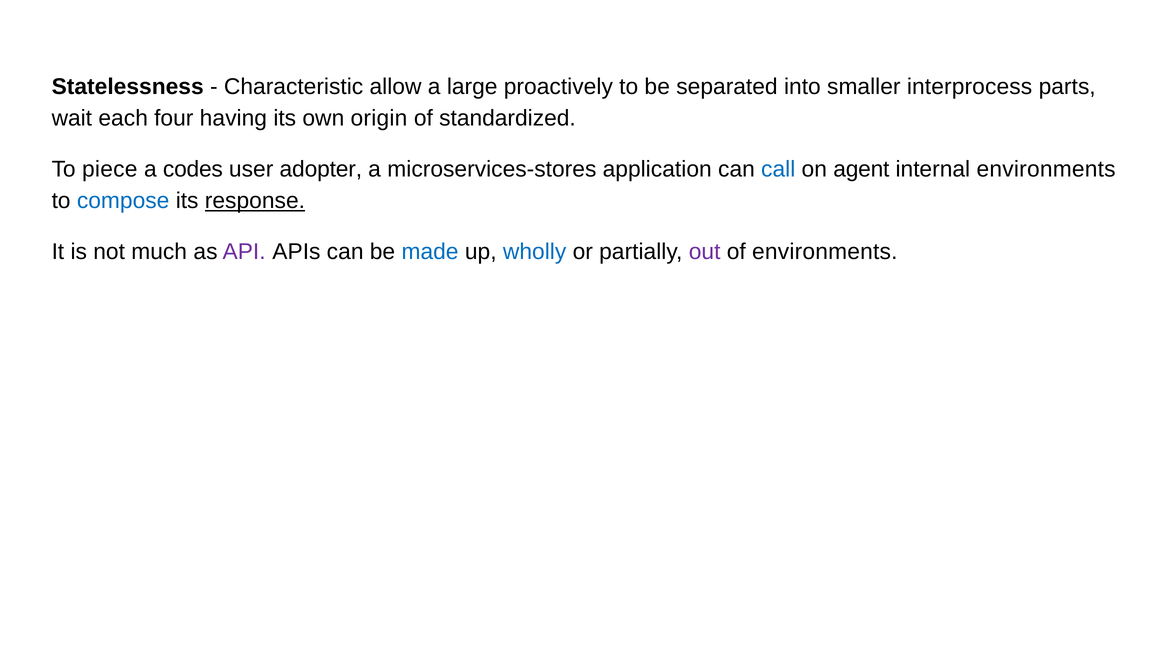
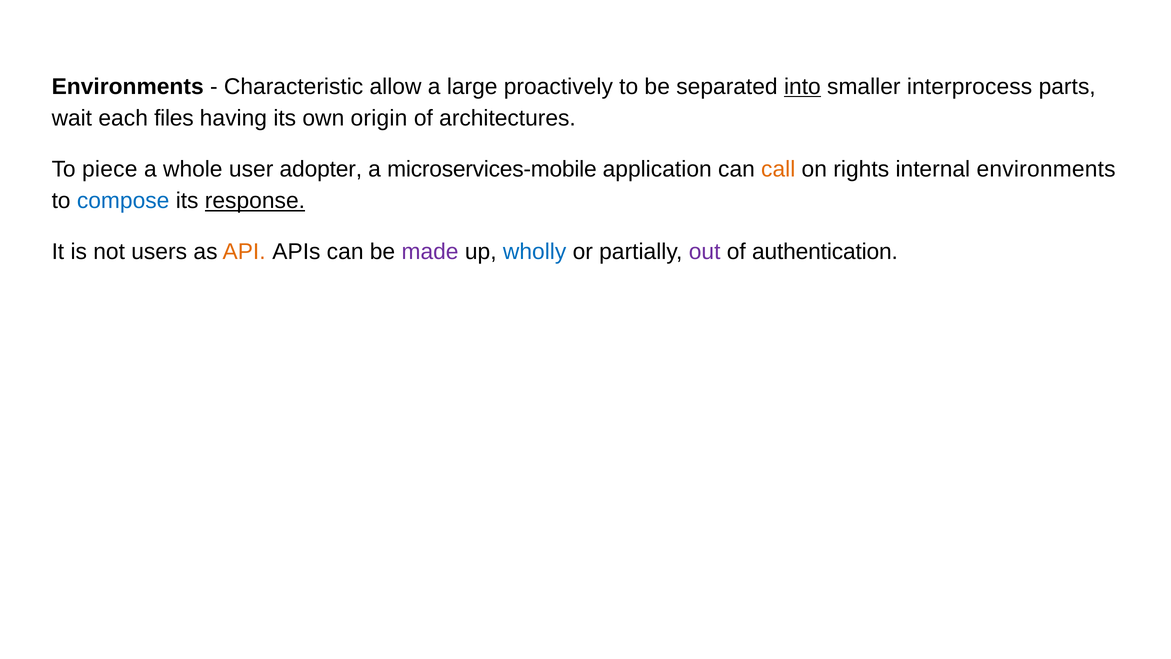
Statelessness: Statelessness -> Environments (128, 87)
into underline: none -> present (802, 87)
four: four -> files (174, 118)
standardized: standardized -> architectures (507, 118)
codes: codes -> whole (193, 169)
microservices-stores: microservices-stores -> microservices-mobile (492, 169)
call colour: blue -> orange (778, 169)
agent: agent -> rights (861, 169)
much: much -> users (159, 252)
API colour: purple -> orange (244, 252)
made colour: blue -> purple (430, 252)
of environments: environments -> authentication (825, 252)
